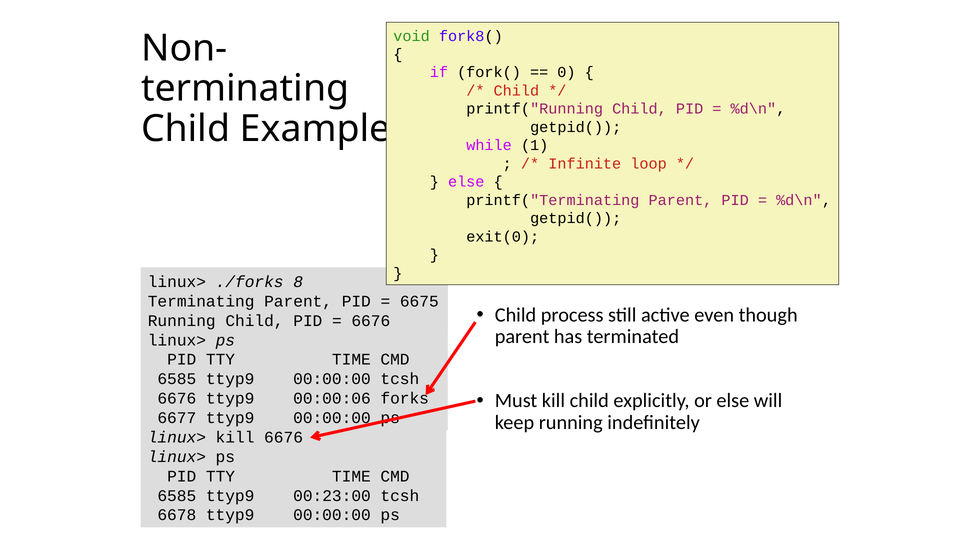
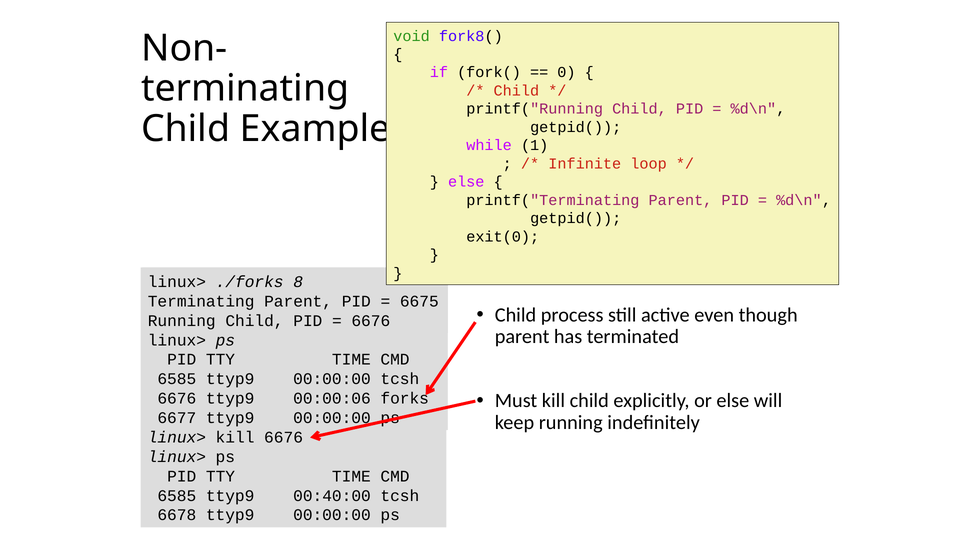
00:23:00: 00:23:00 -> 00:40:00 (332, 496)
